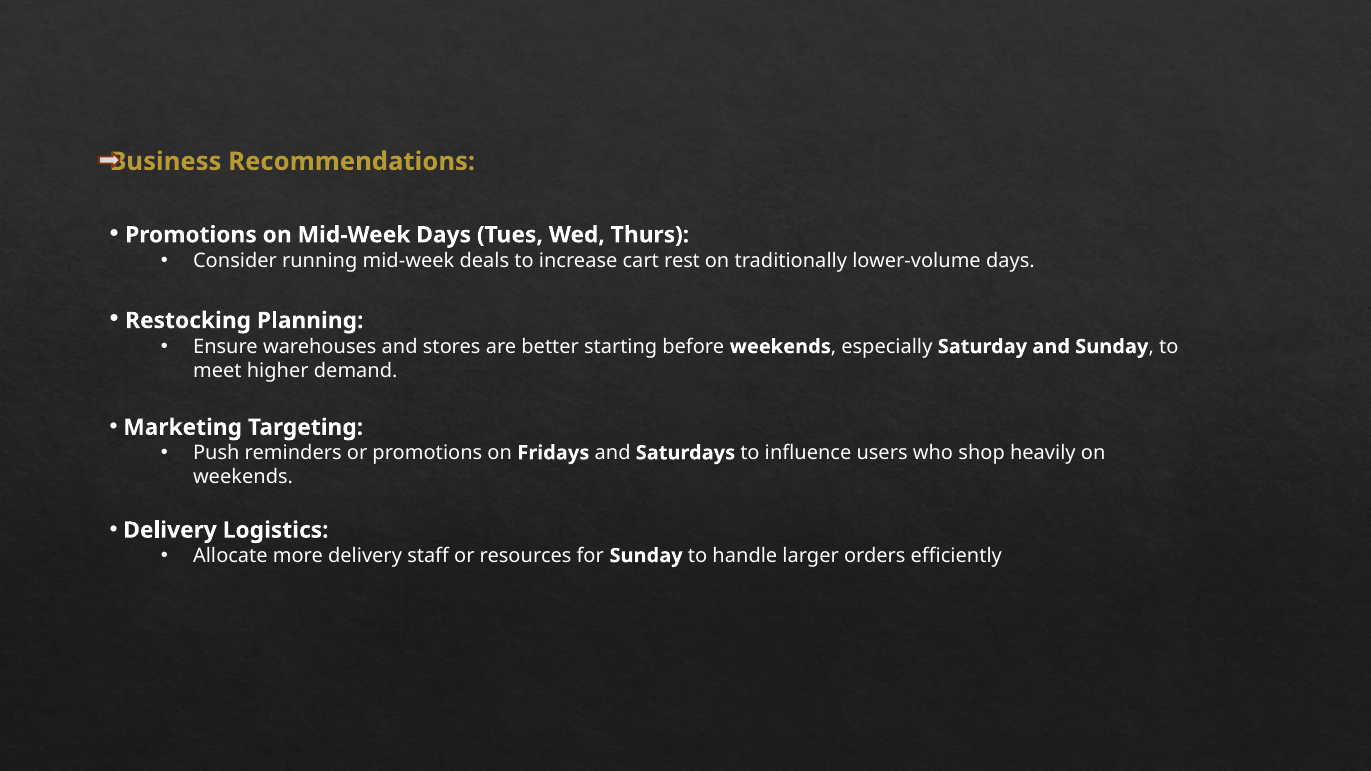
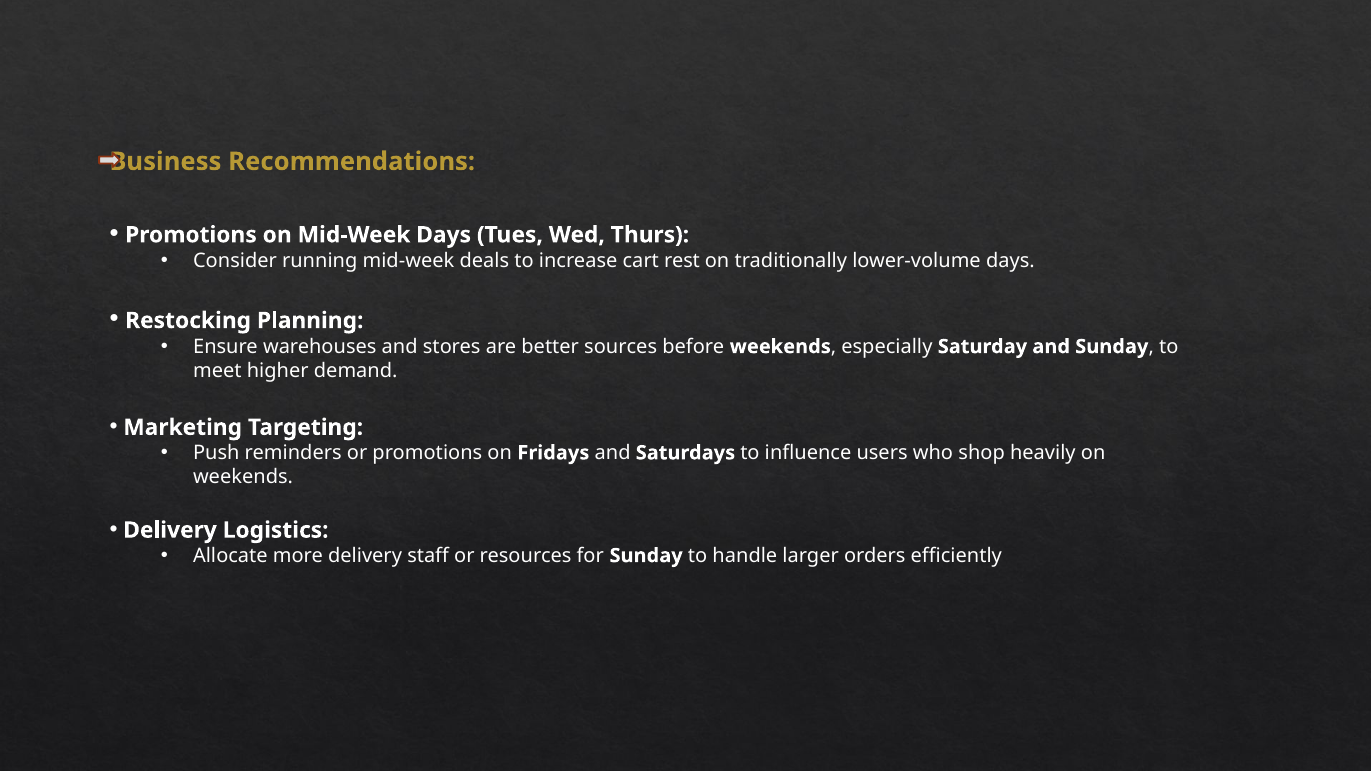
starting: starting -> sources (621, 347)
